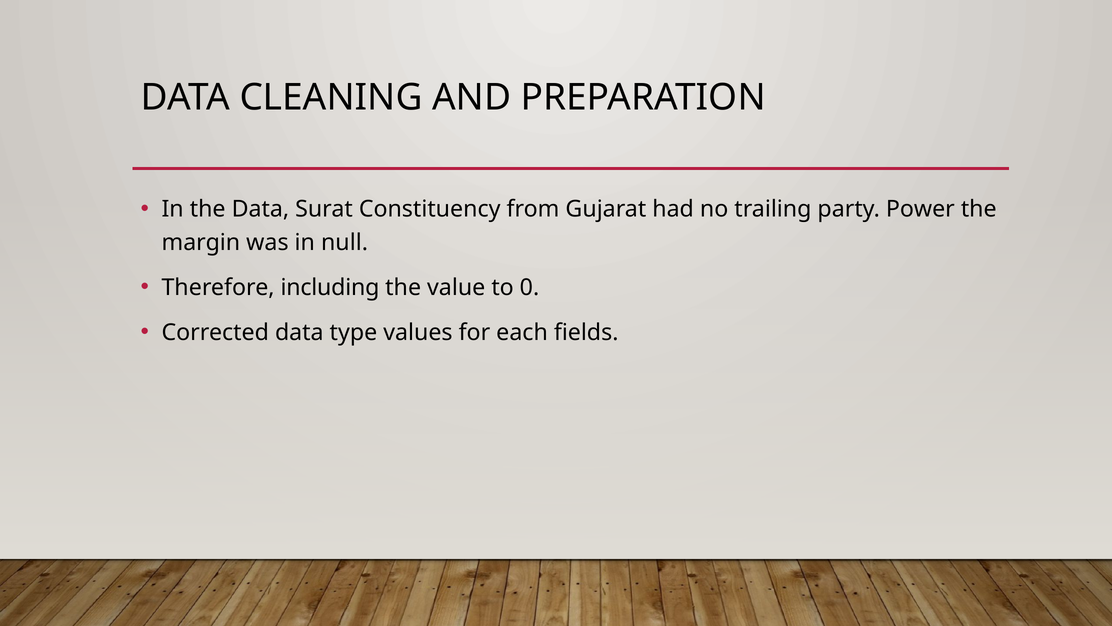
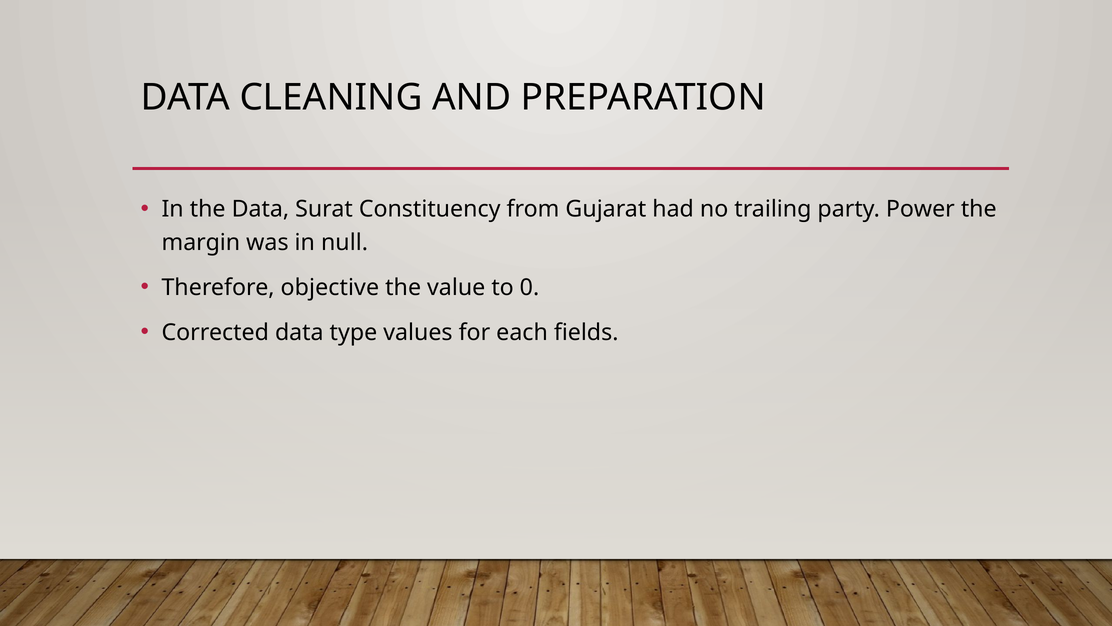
including: including -> objective (330, 287)
